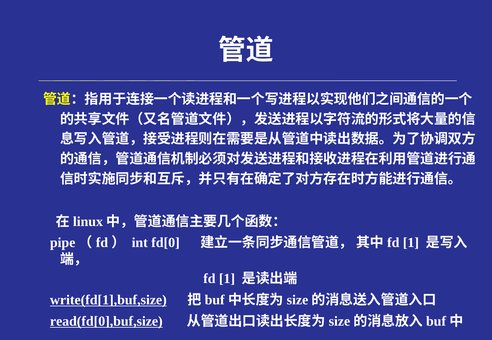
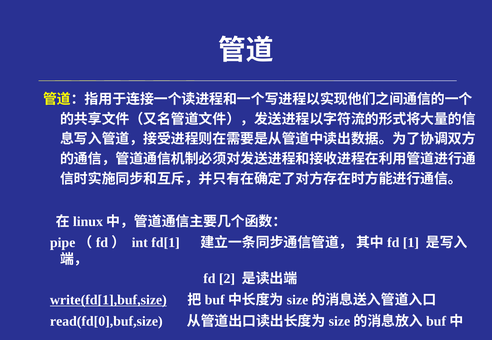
fd[0: fd[0 -> fd[1 (166, 243)
fd 1: 1 -> 2 (227, 279)
read(fd[0],buf,size underline: present -> none (106, 322)
